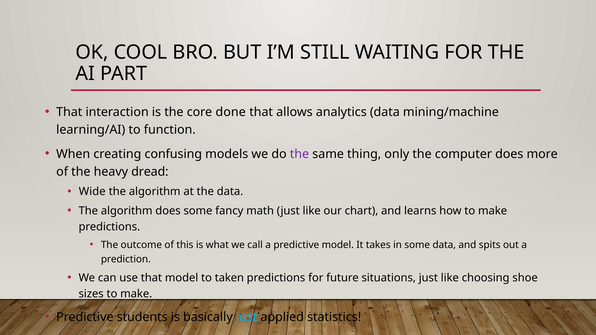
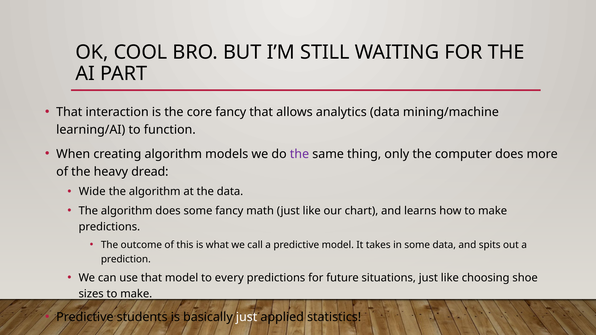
core done: done -> fancy (231, 112)
creating confusing: confusing -> algorithm (173, 154)
taken: taken -> every (229, 278)
just colour: light blue -> white (247, 317)
